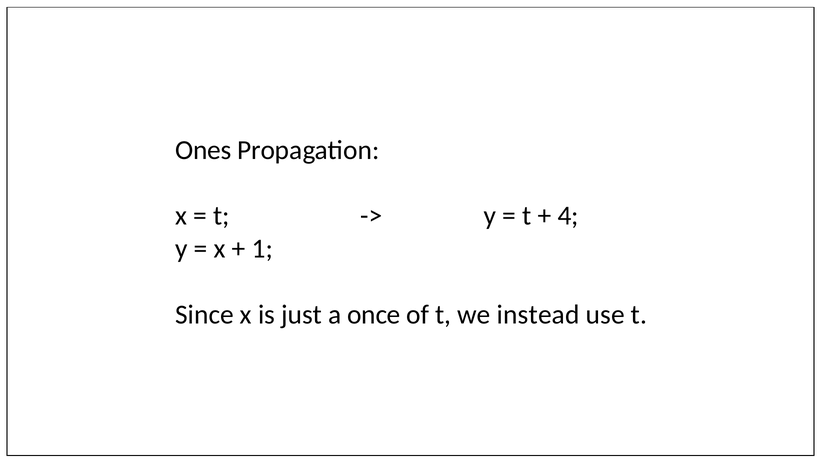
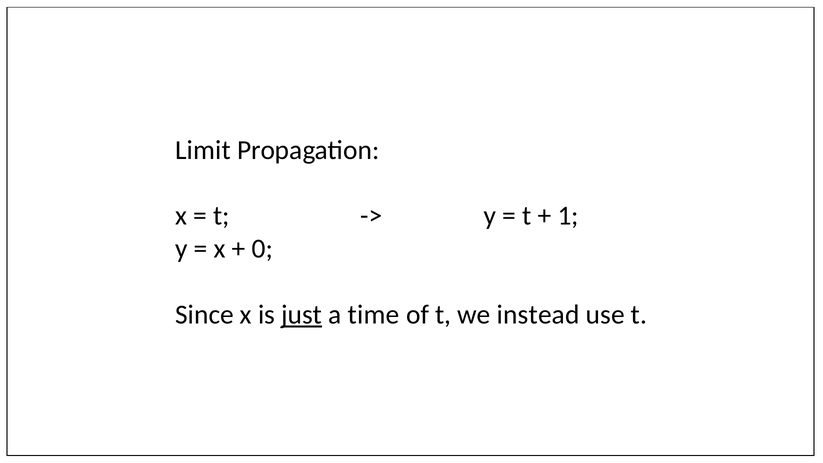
Ones: Ones -> Limit (203, 150)
4: 4 -> 1 (568, 216)
1: 1 -> 0 (262, 249)
just underline: none -> present (302, 315)
once: once -> time (374, 315)
